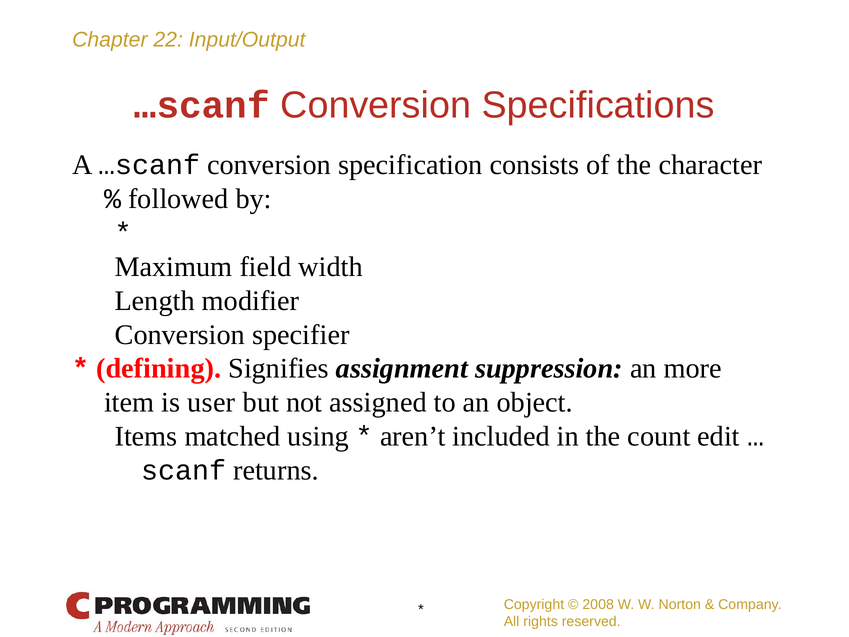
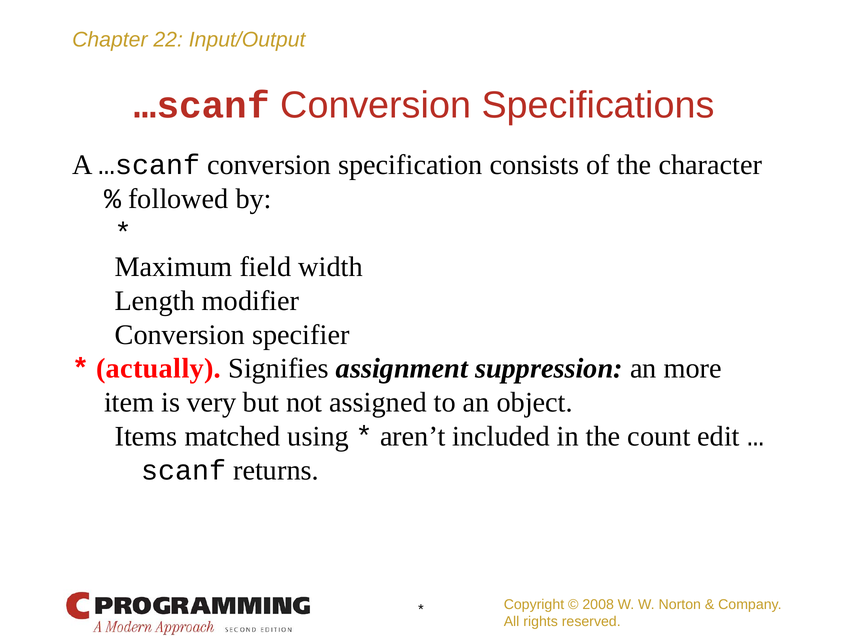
defining: defining -> actually (159, 368)
user: user -> very (212, 402)
